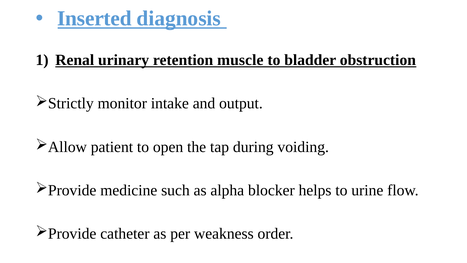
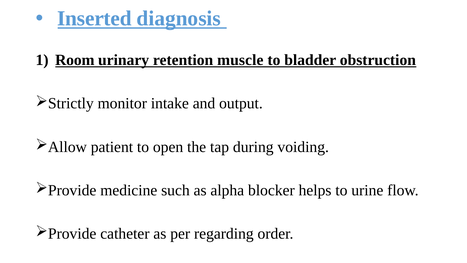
Renal: Renal -> Room (75, 60)
weakness: weakness -> regarding (224, 233)
